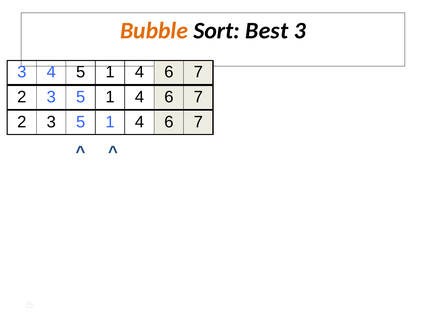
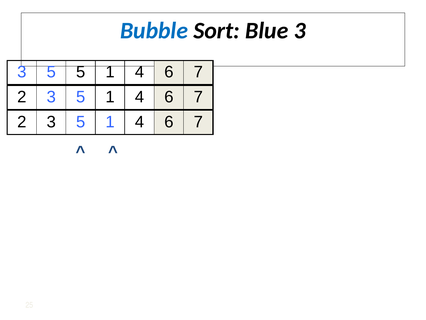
Bubble colour: orange -> blue (154, 31)
Best: Best -> Blue (267, 31)
4: 4 -> 5 (51, 72)
